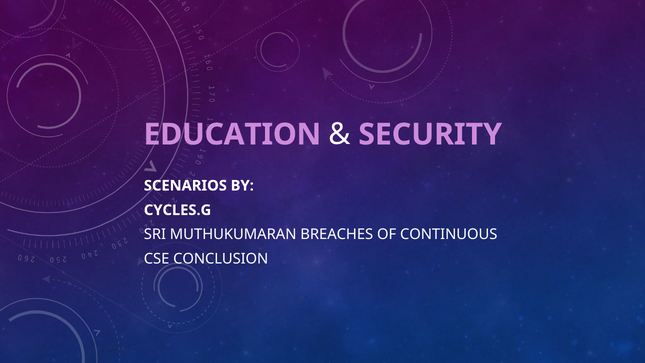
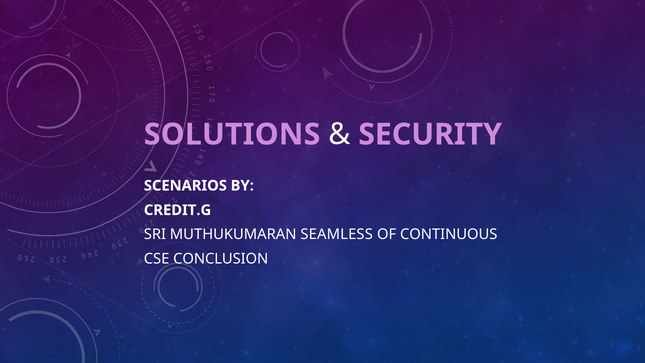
EDUCATION: EDUCATION -> SOLUTIONS (232, 134)
CYCLES.G: CYCLES.G -> CREDIT.G (178, 210)
BREACHES: BREACHES -> SEAMLESS (337, 234)
